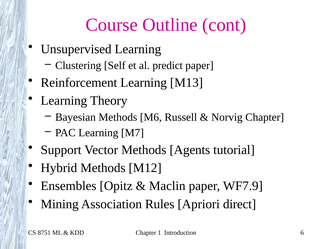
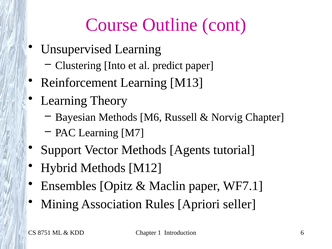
Self: Self -> Into (115, 66)
WF7.9: WF7.9 -> WF7.1 (243, 186)
direct: direct -> seller (239, 204)
